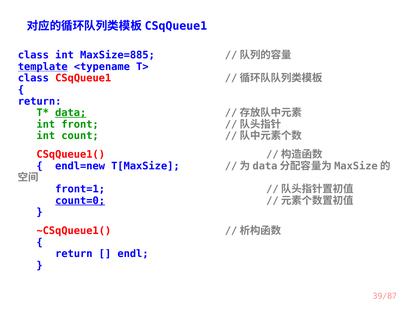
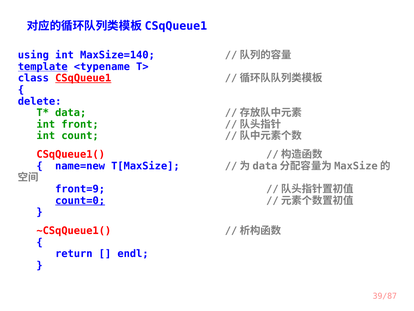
class: class -> using (33, 55)
MaxSize=885: MaxSize=885 -> MaxSize=140 (117, 55)
CSqQueue1 underline: none -> present (83, 78)
return: return -> delete (40, 101)
data underline: present -> none (71, 113)
endl=new: endl=new -> name=new (80, 166)
front=1: front=1 -> front=9 (80, 189)
